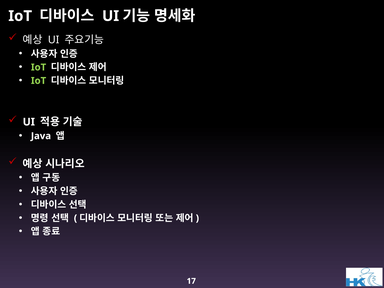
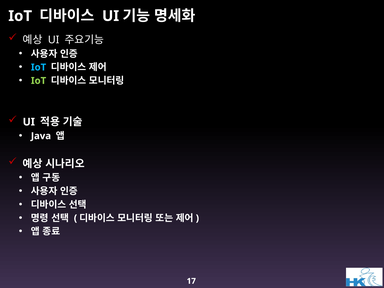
IoT colour: light green -> light blue (39, 67)
